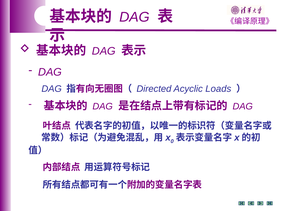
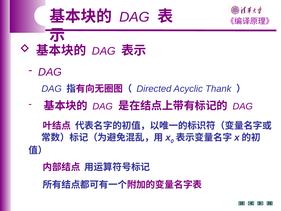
Loads: Loads -> Thank (218, 89)
